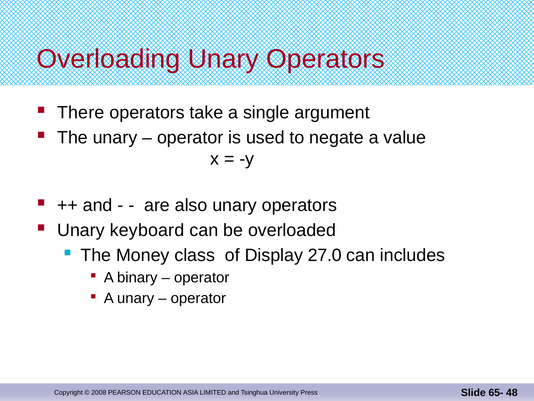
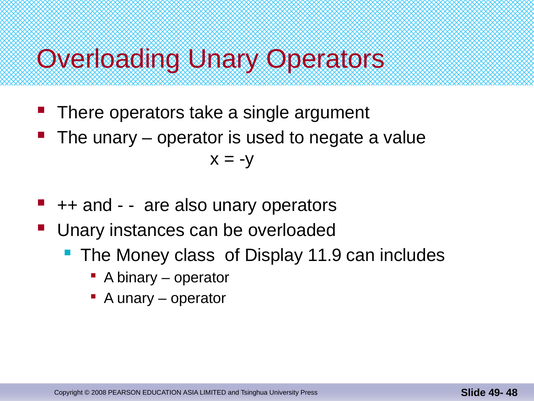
keyboard: keyboard -> instances (147, 230)
27.0: 27.0 -> 11.9 (325, 255)
65-: 65- -> 49- (496, 392)
